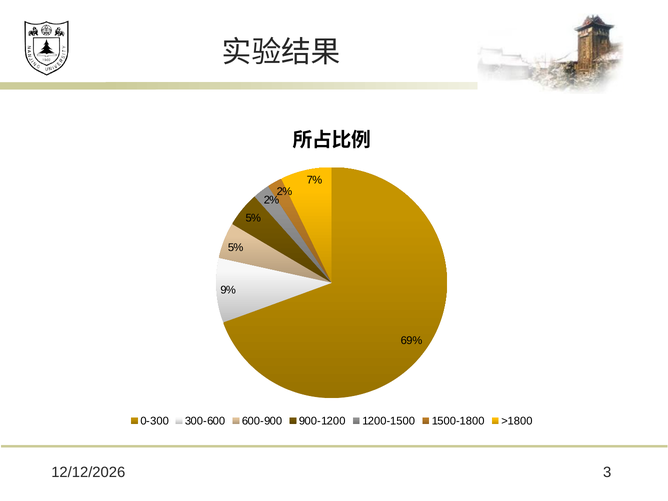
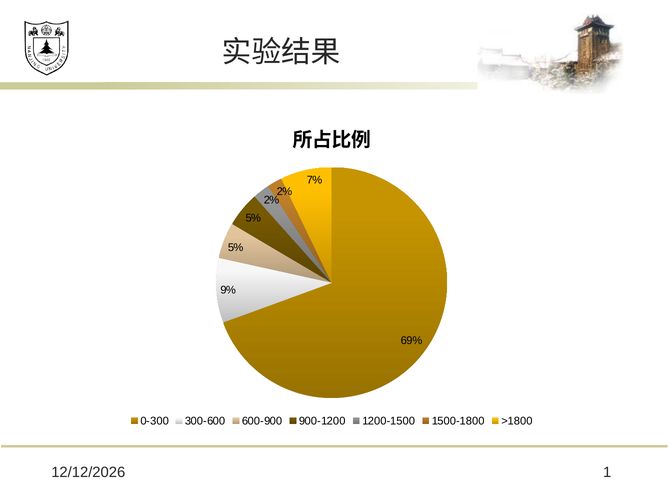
3: 3 -> 1 (607, 472)
